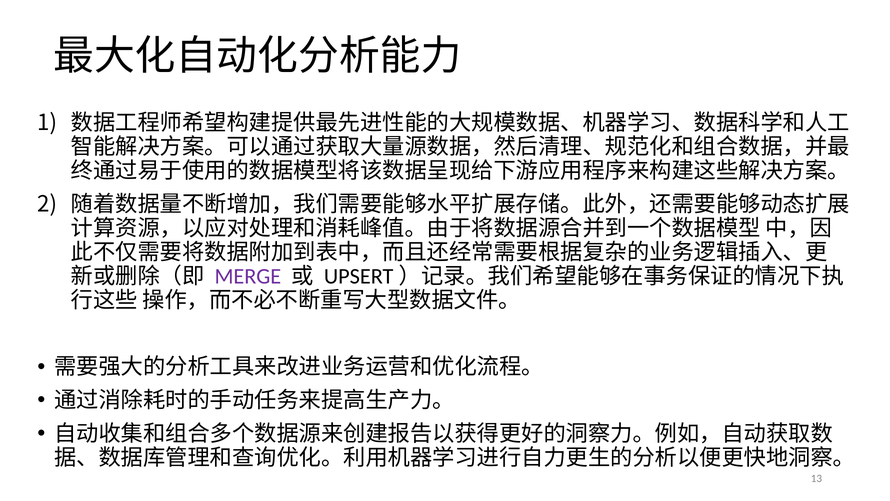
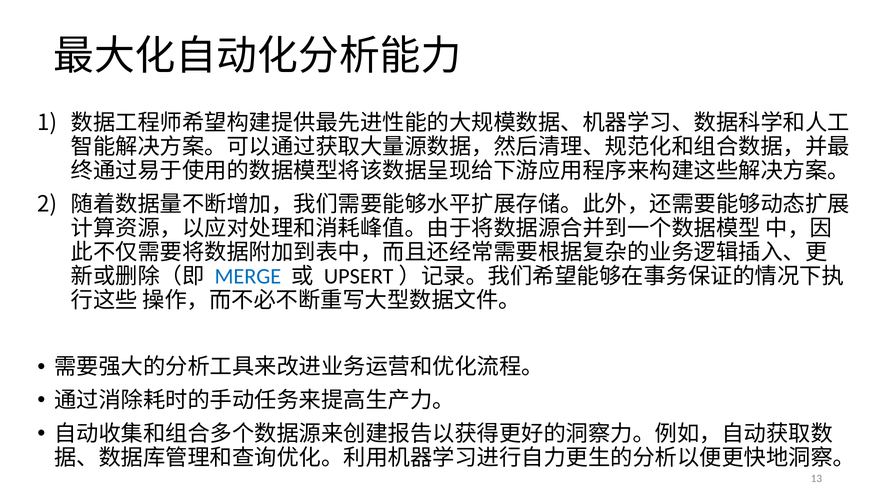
MERGE colour: purple -> blue (248, 276)
